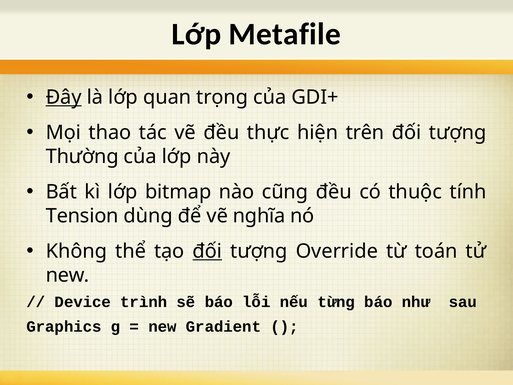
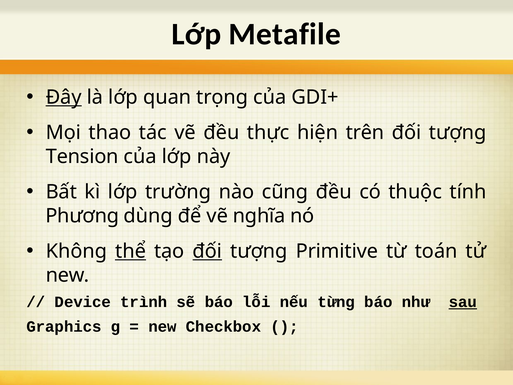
Thường: Thường -> Tension (82, 156)
bitmap: bitmap -> trường (178, 192)
Tension: Tension -> Phương (82, 216)
thể underline: none -> present (131, 251)
Override: Override -> Primitive (337, 251)
sau underline: none -> present (463, 302)
Gradient: Gradient -> Checkbox (224, 326)
